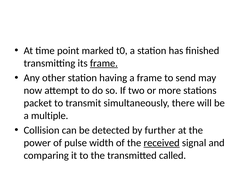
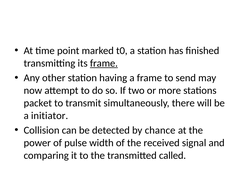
multiple: multiple -> initiator (50, 116)
further: further -> chance (160, 130)
received underline: present -> none (162, 143)
